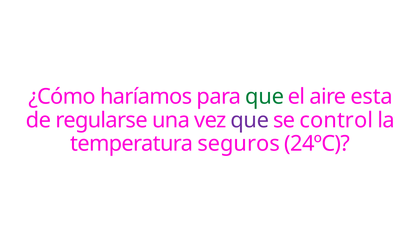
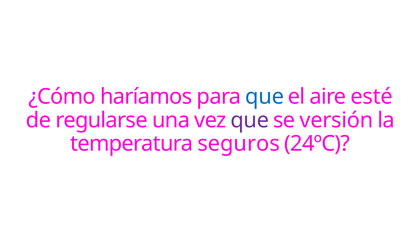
que colour: green -> blue (265, 97)
esta: esta -> esté (372, 97)
control: control -> versión (336, 120)
